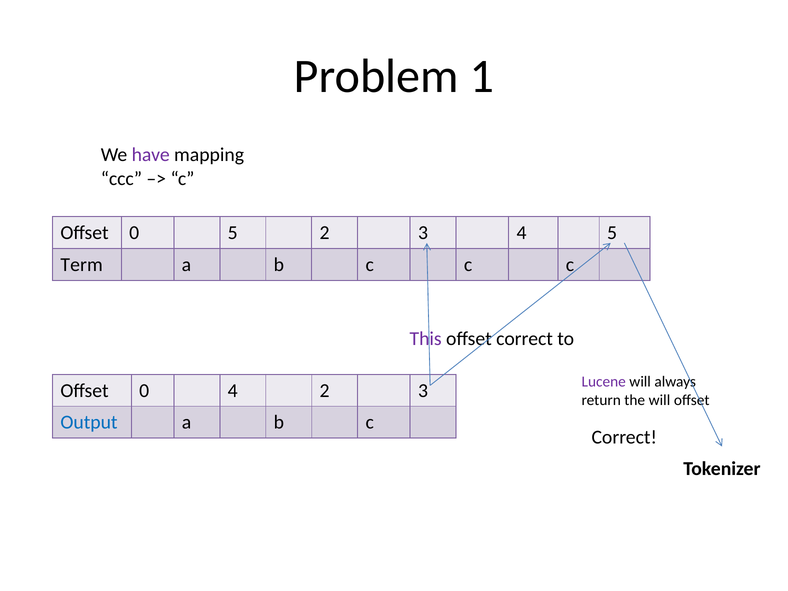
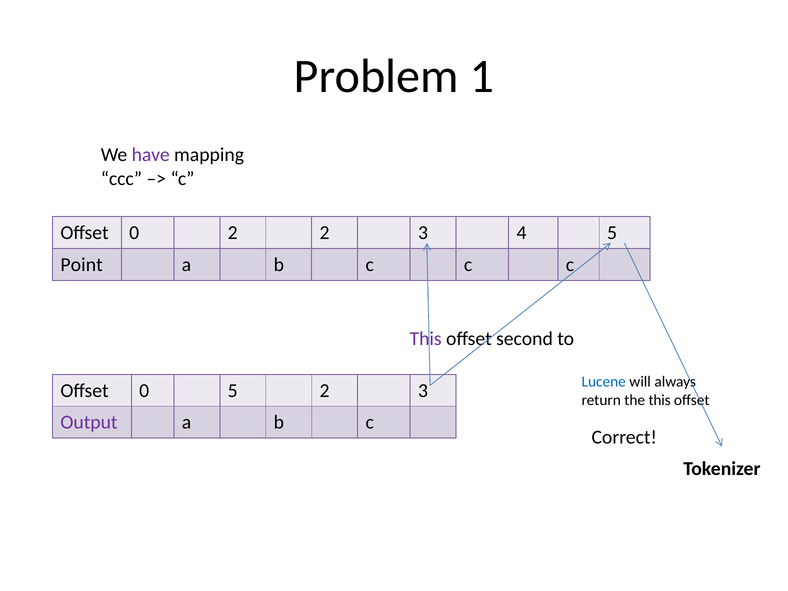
0 5: 5 -> 2 (233, 233)
Term: Term -> Point (82, 265)
offset correct: correct -> second (525, 339)
Lucene colour: purple -> blue (604, 382)
0 4: 4 -> 5 (233, 391)
the will: will -> this (660, 400)
Output colour: blue -> purple (89, 422)
